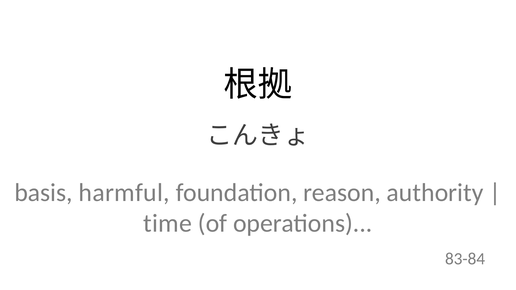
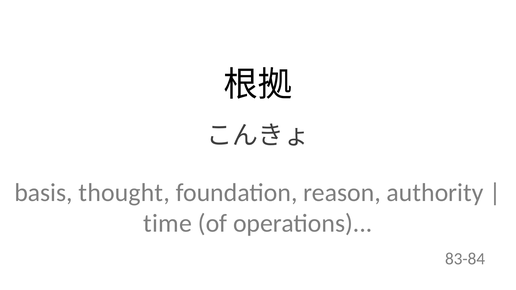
harmful: harmful -> thought (124, 193)
